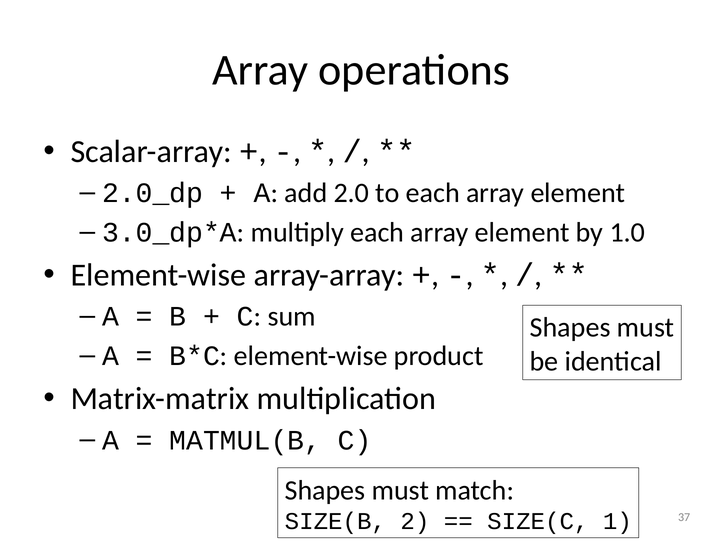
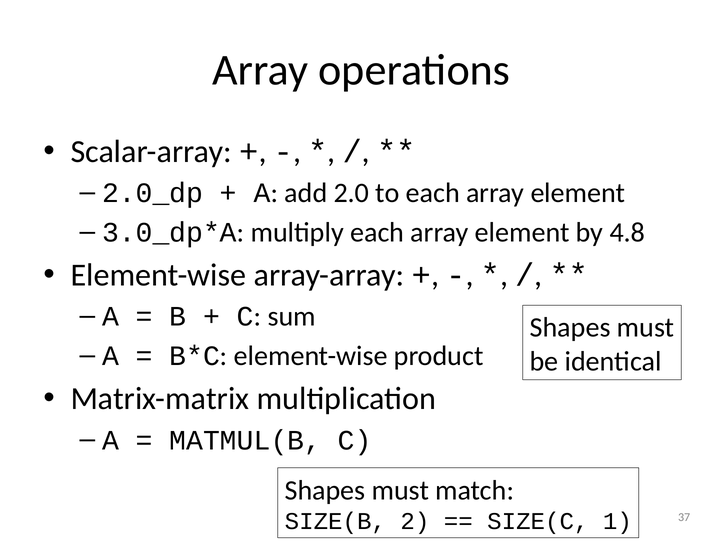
1.0: 1.0 -> 4.8 (627, 232)
